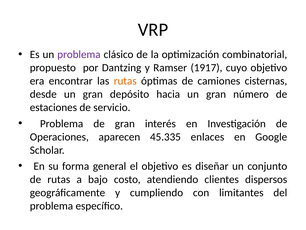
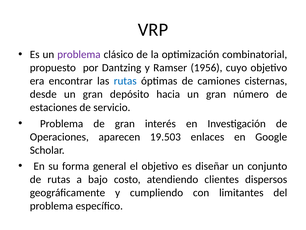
1917: 1917 -> 1956 (206, 68)
rutas colour: orange -> blue (125, 81)
45.335: 45.335 -> 19.503 (165, 137)
